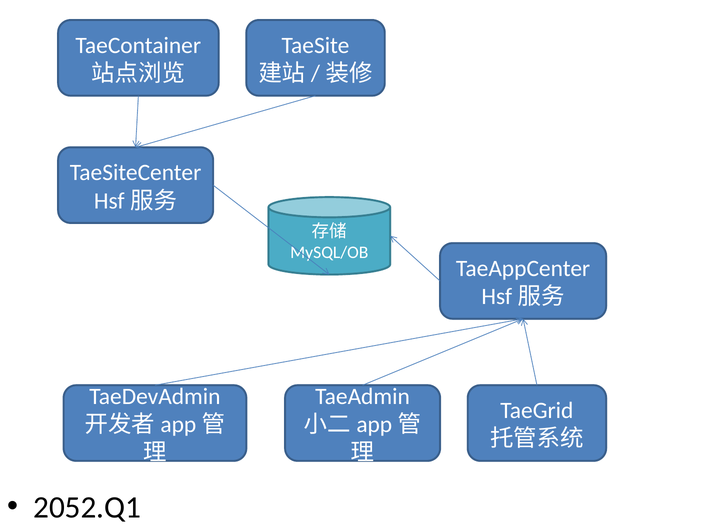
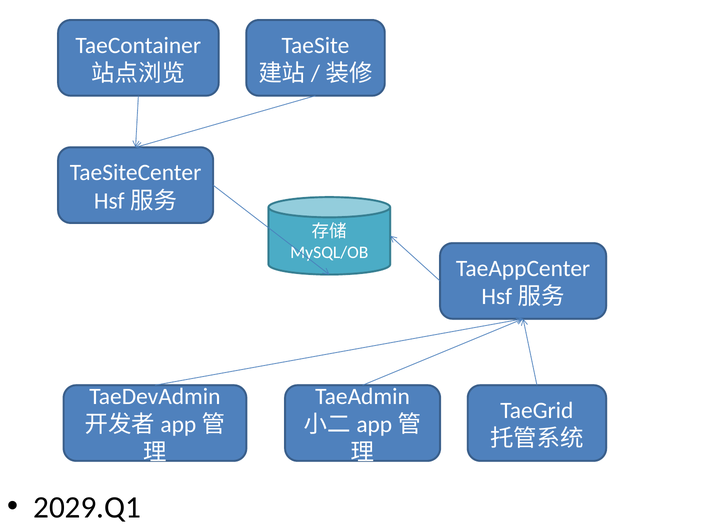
2052.Q1: 2052.Q1 -> 2029.Q1 (87, 508)
